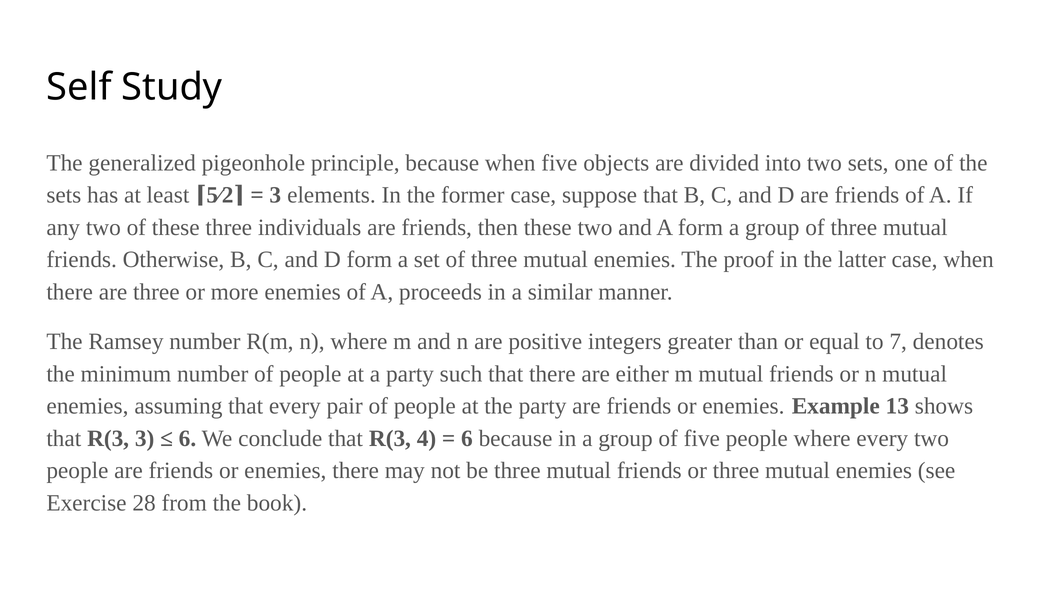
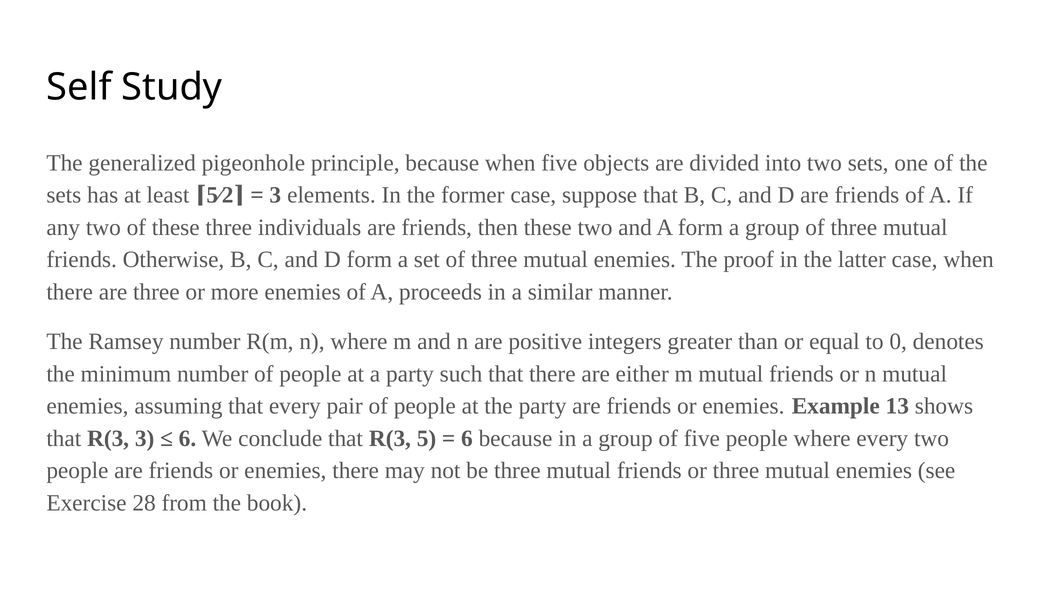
7: 7 -> 0 (898, 342)
4: 4 -> 5 (427, 439)
